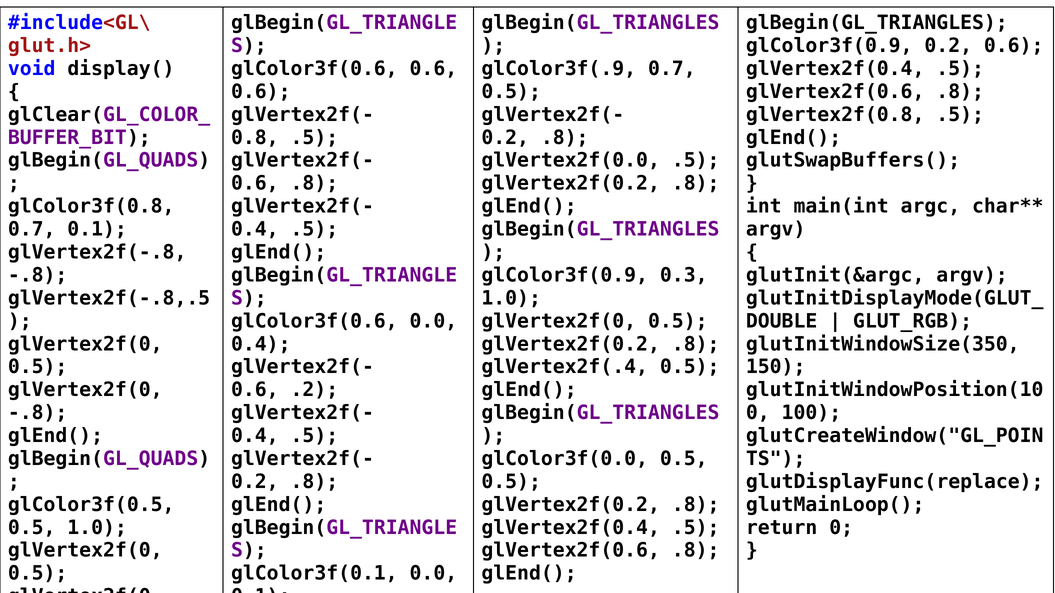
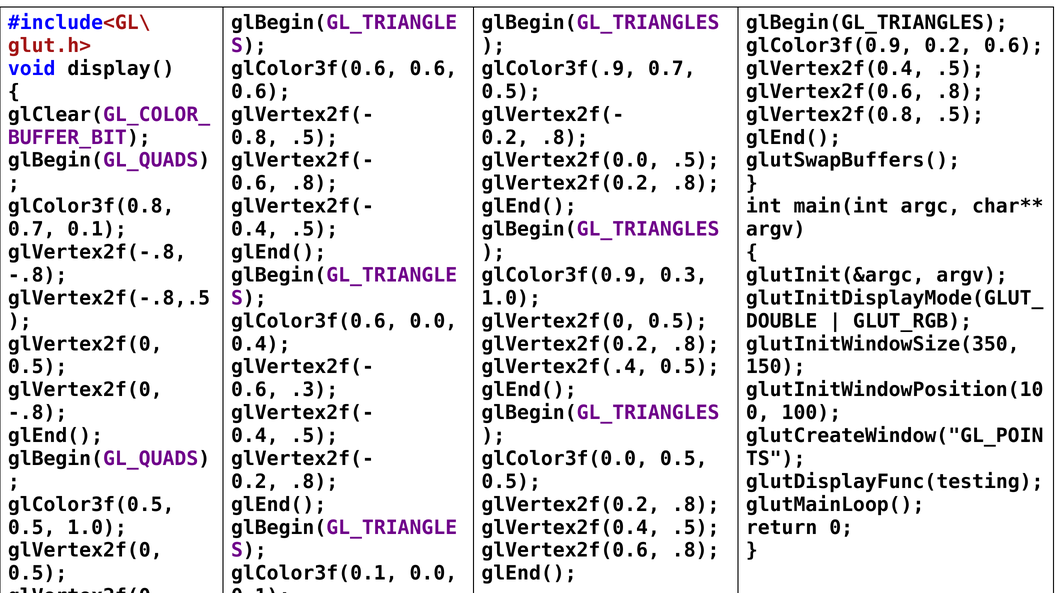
.2: .2 -> .3 (314, 390)
glutDisplayFunc(replace: glutDisplayFunc(replace -> glutDisplayFunc(testing (895, 482)
